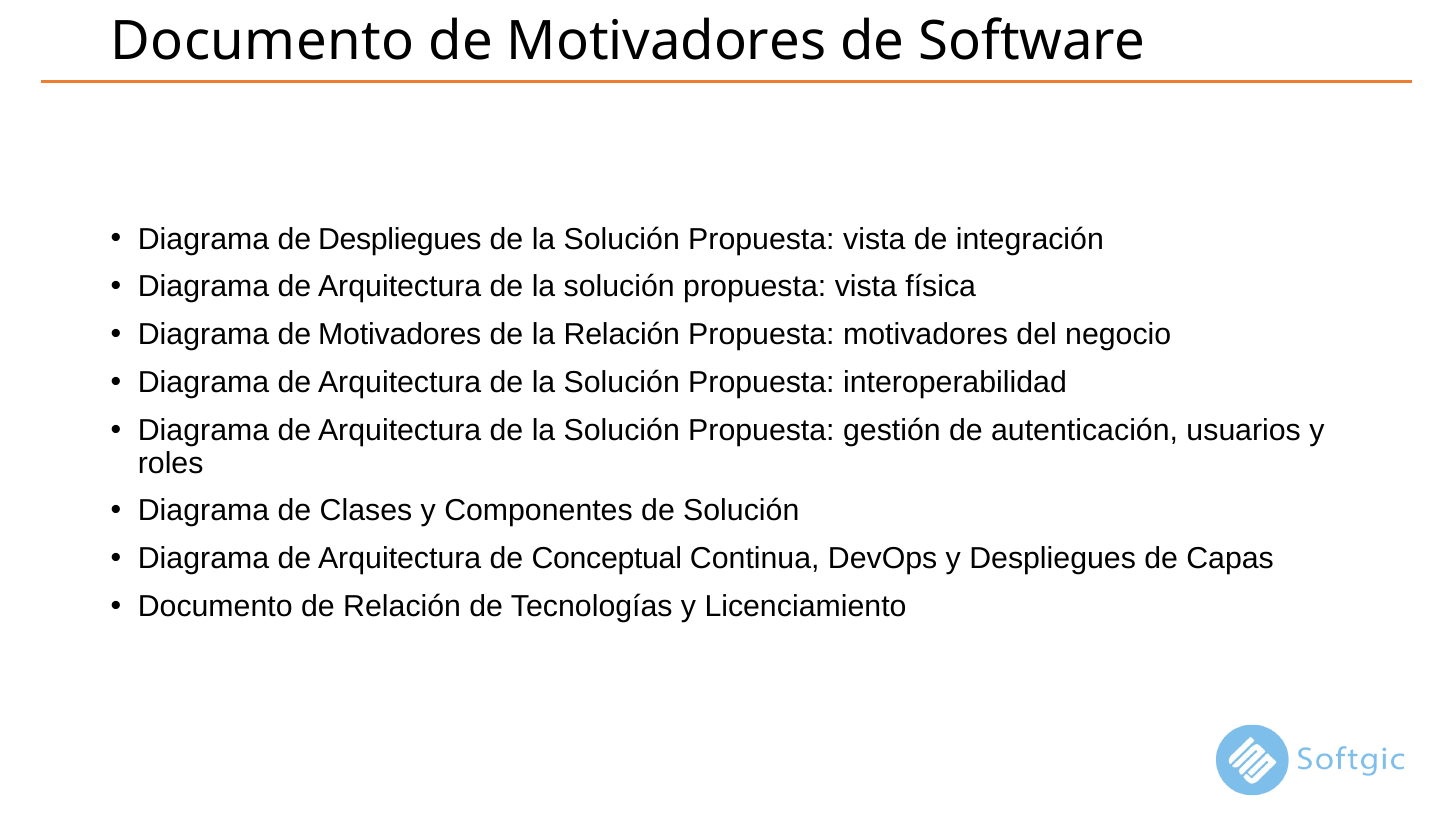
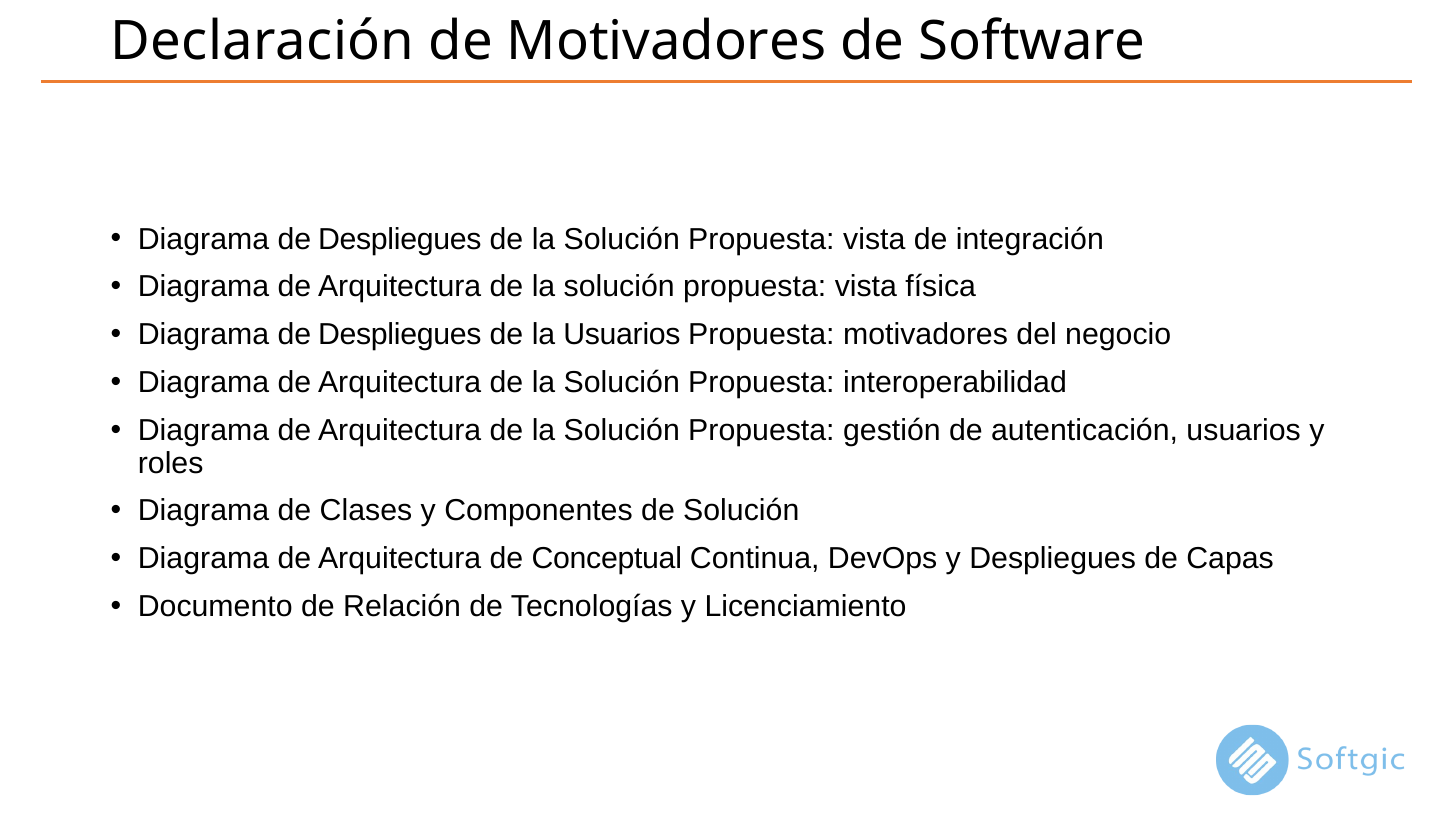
Documento: Documento -> Declaración (263, 41)
Motivadores: Motivadores -> Despliegues (400, 335)
la Relación: Relación -> Usuarios (622, 335)
